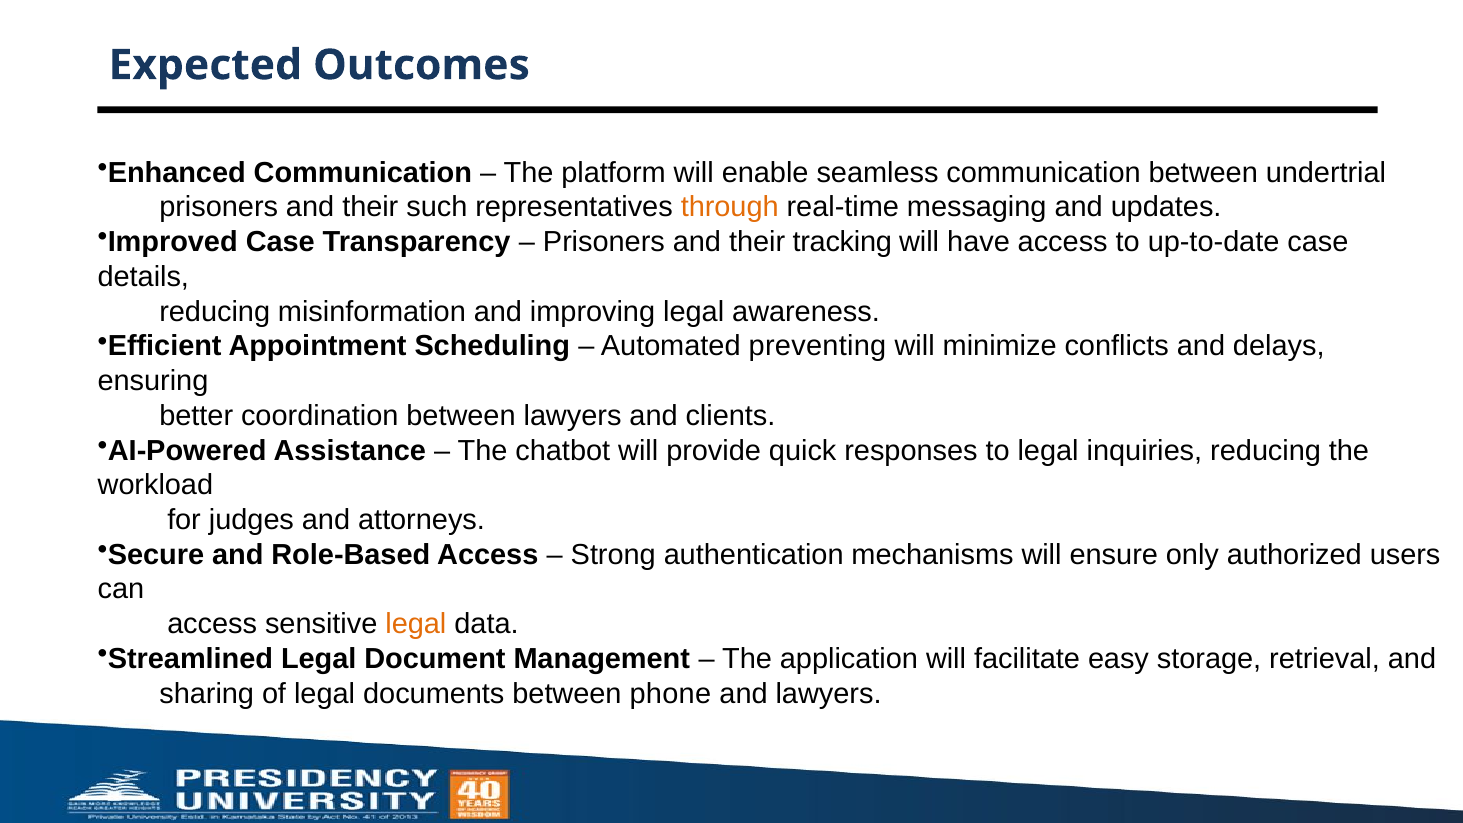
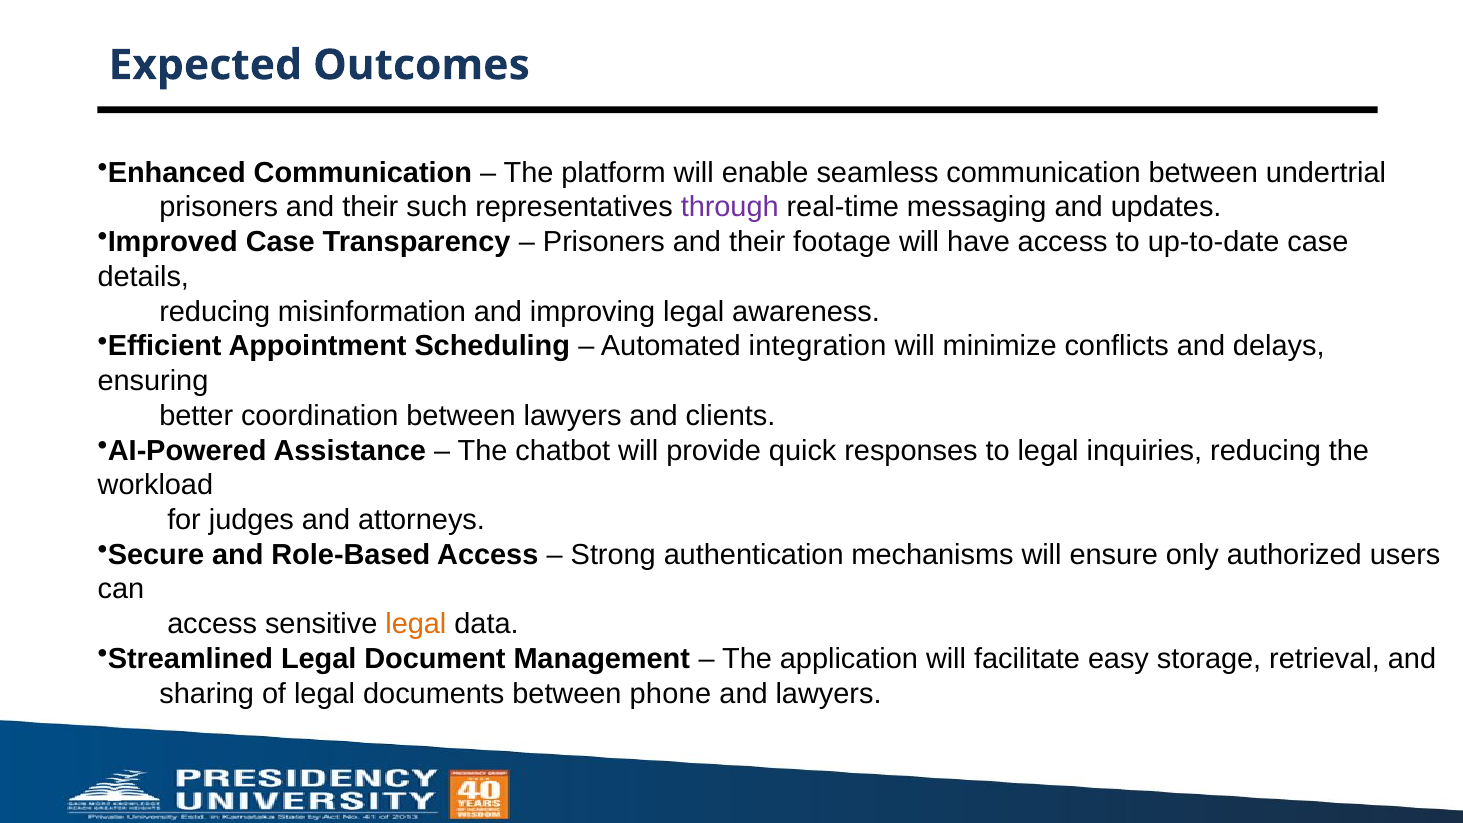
through colour: orange -> purple (730, 207)
tracking: tracking -> footage (842, 242)
preventing: preventing -> integration (817, 346)
